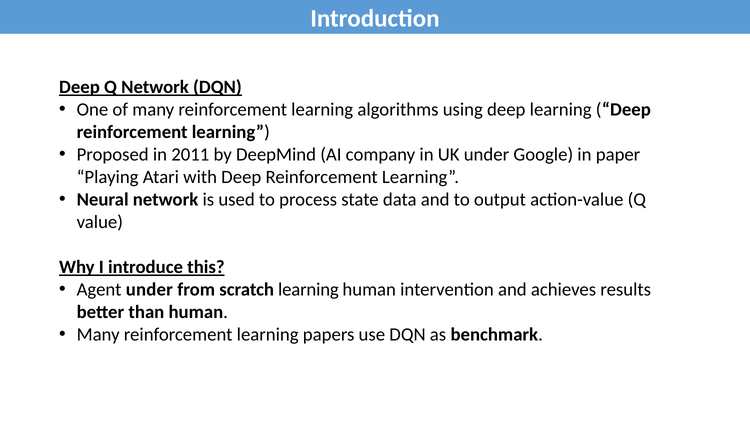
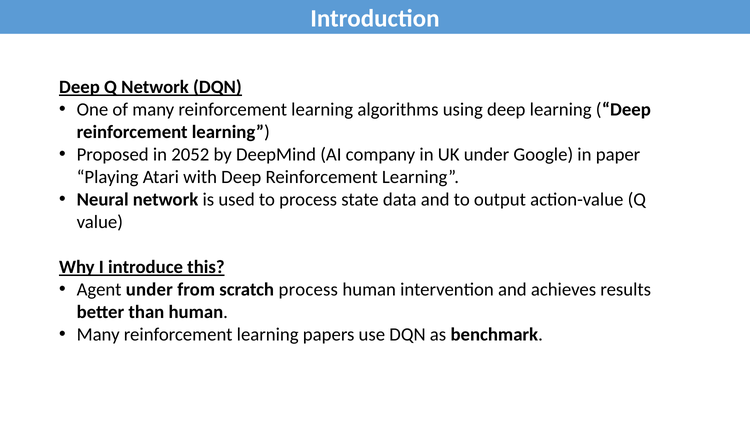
2011: 2011 -> 2052 (190, 155)
scratch learning: learning -> process (308, 290)
